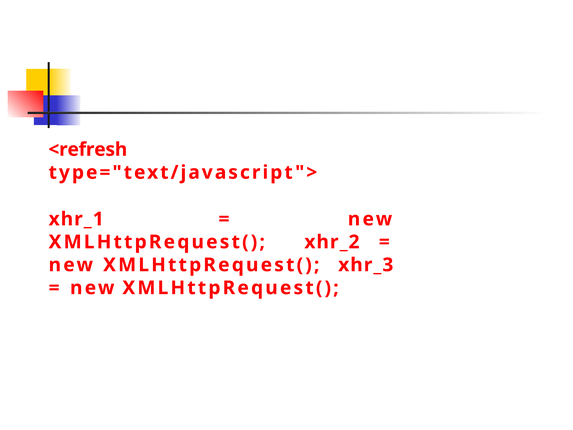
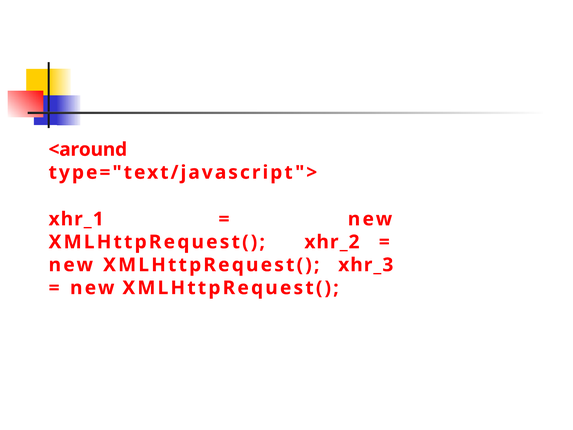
<refresh: <refresh -> <around (88, 149)
